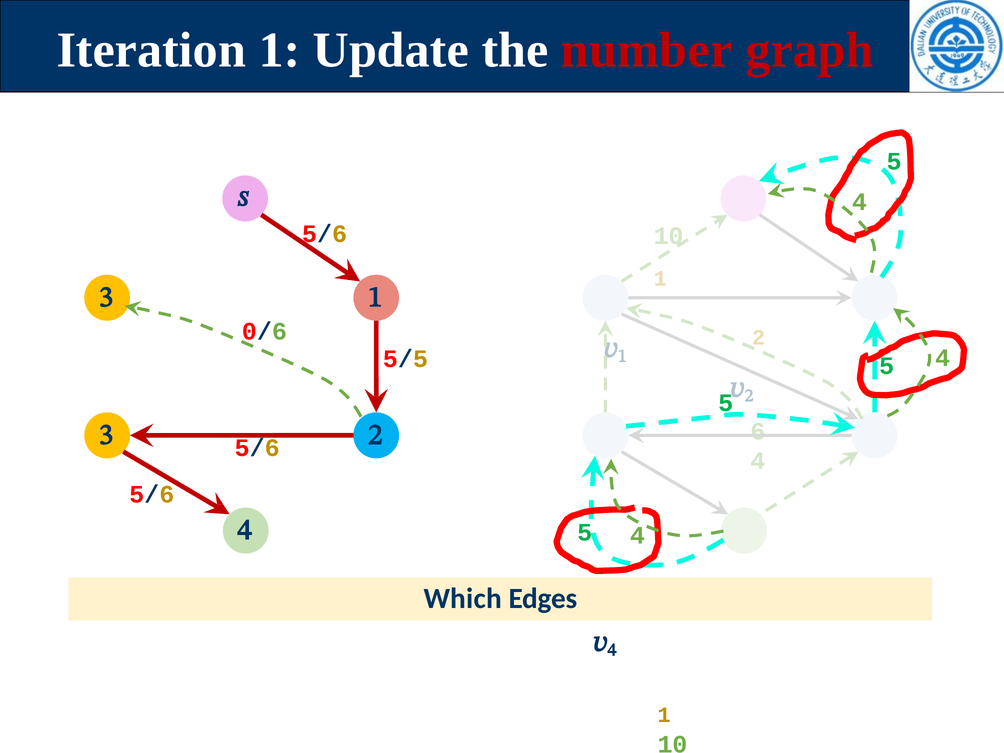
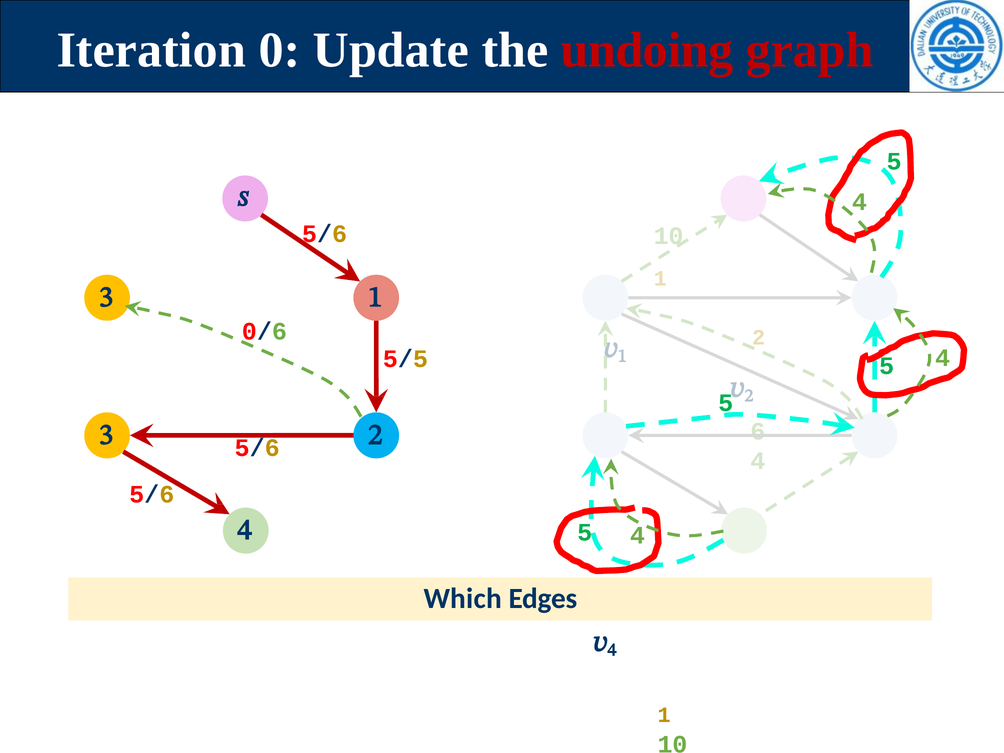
Iteration 1: 1 -> 0 (280, 50)
number: number -> undoing (647, 50)
